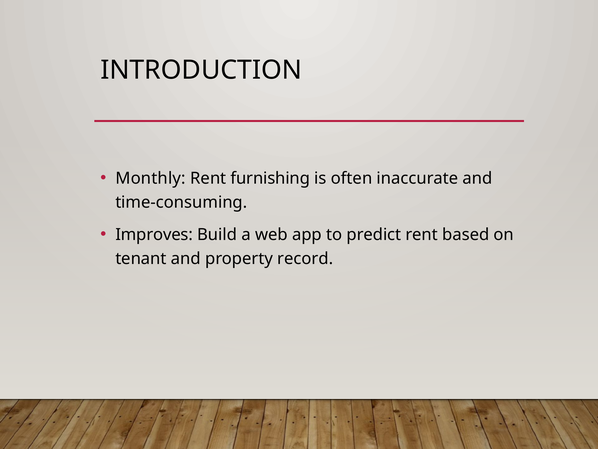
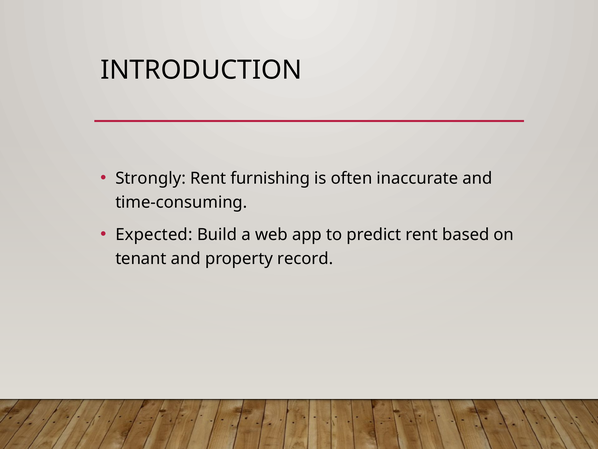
Monthly: Monthly -> Strongly (151, 178)
Improves: Improves -> Expected (154, 234)
